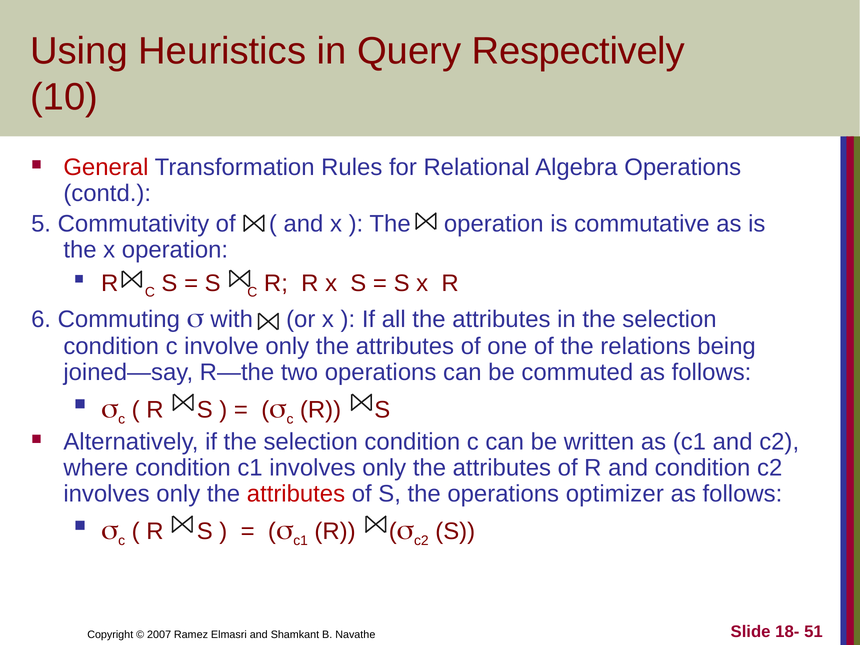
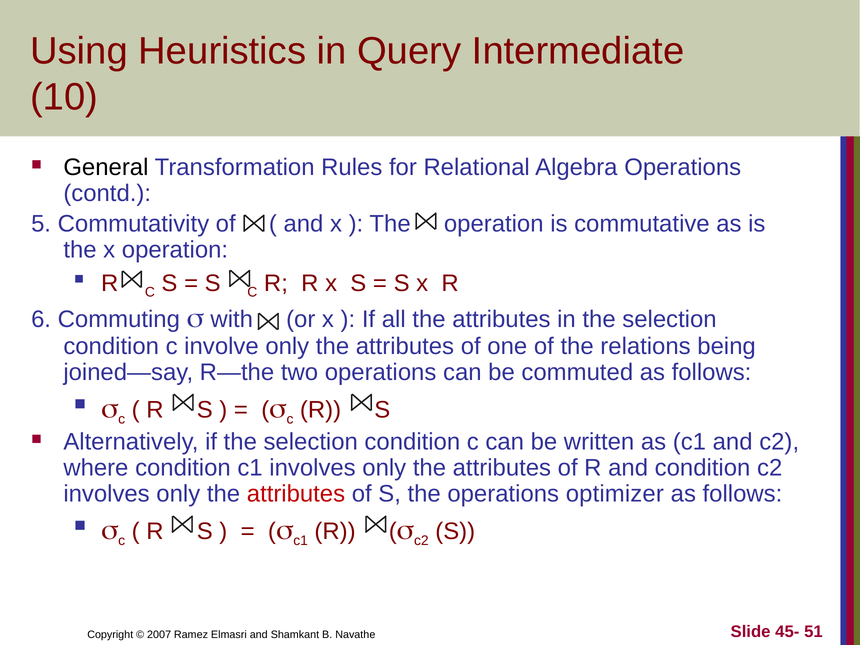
Respectively: Respectively -> Intermediate (578, 51)
General colour: red -> black (106, 168)
18-: 18- -> 45- (787, 632)
